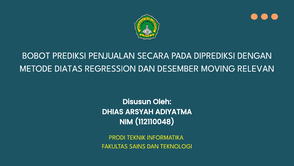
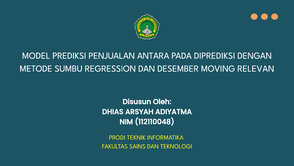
BOBOT: BOBOT -> MODEL (36, 55)
SECARA: SECARA -> ANTARA (153, 55)
DIATAS: DIATAS -> SUMBU (69, 68)
